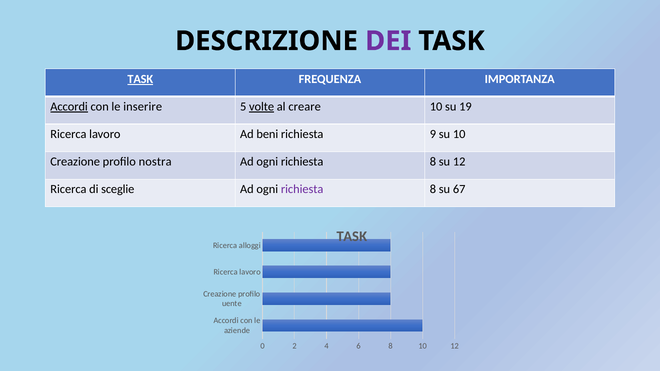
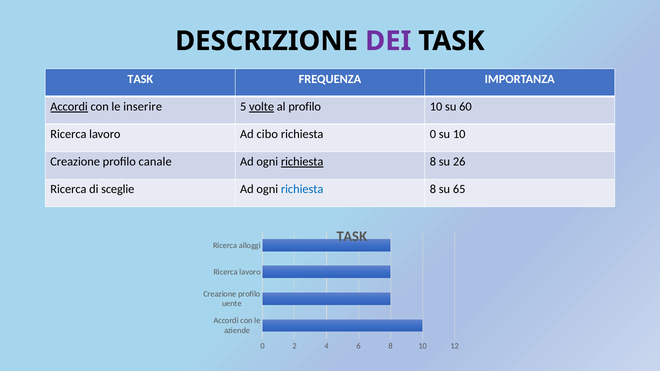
TASK underline: present -> none (140, 79)
al creare: creare -> profilo (305, 107)
19: 19 -> 60 (465, 107)
beni: beni -> cibo (267, 134)
richiesta 9: 9 -> 0 (433, 134)
nostra: nostra -> canale (155, 162)
richiesta underline: none -> present (302, 162)
su 12: 12 -> 26 (459, 162)
richiesta colour: purple -> blue (302, 189)
67: 67 -> 65 (459, 189)
